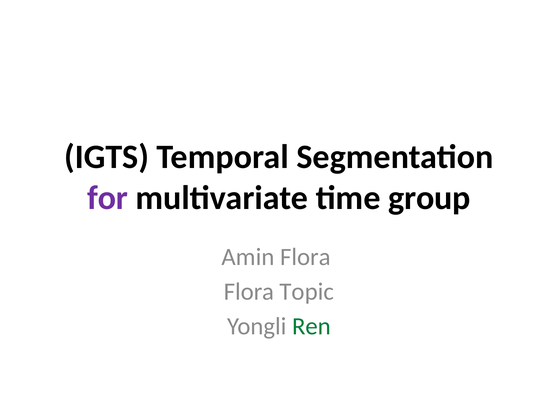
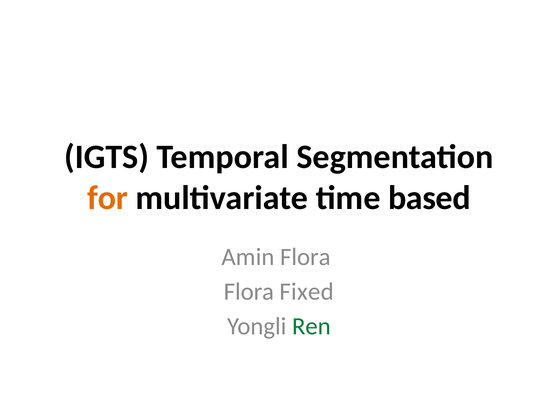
for colour: purple -> orange (108, 198)
group: group -> based (429, 198)
Topic: Topic -> Fixed (307, 291)
